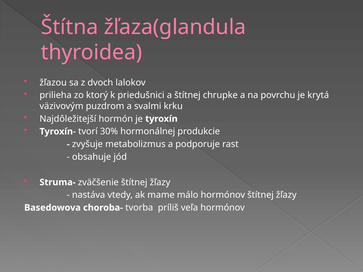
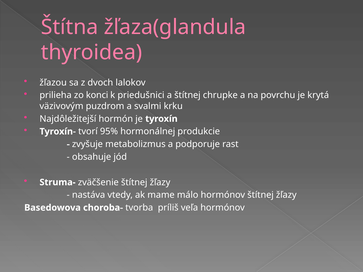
ktorý: ktorý -> konci (97, 95)
30%: 30% -> 95% (109, 132)
